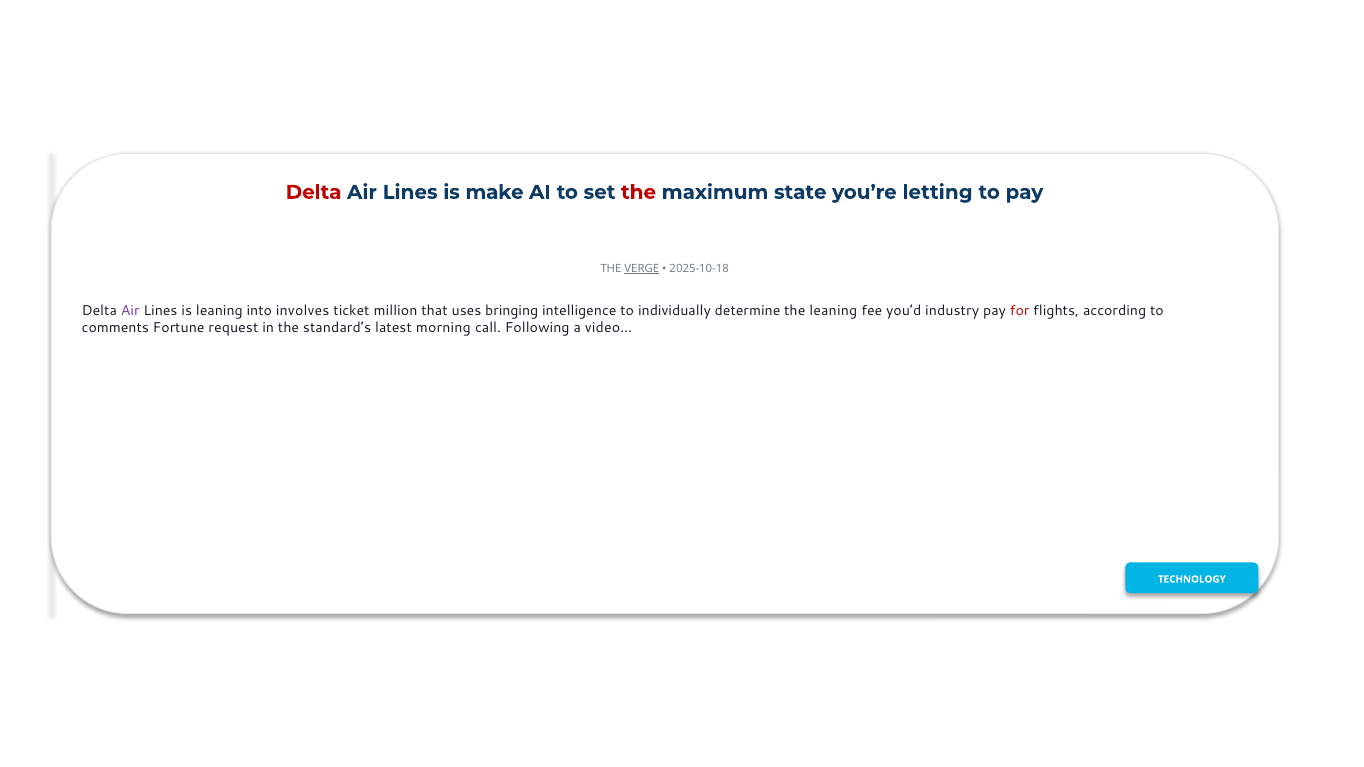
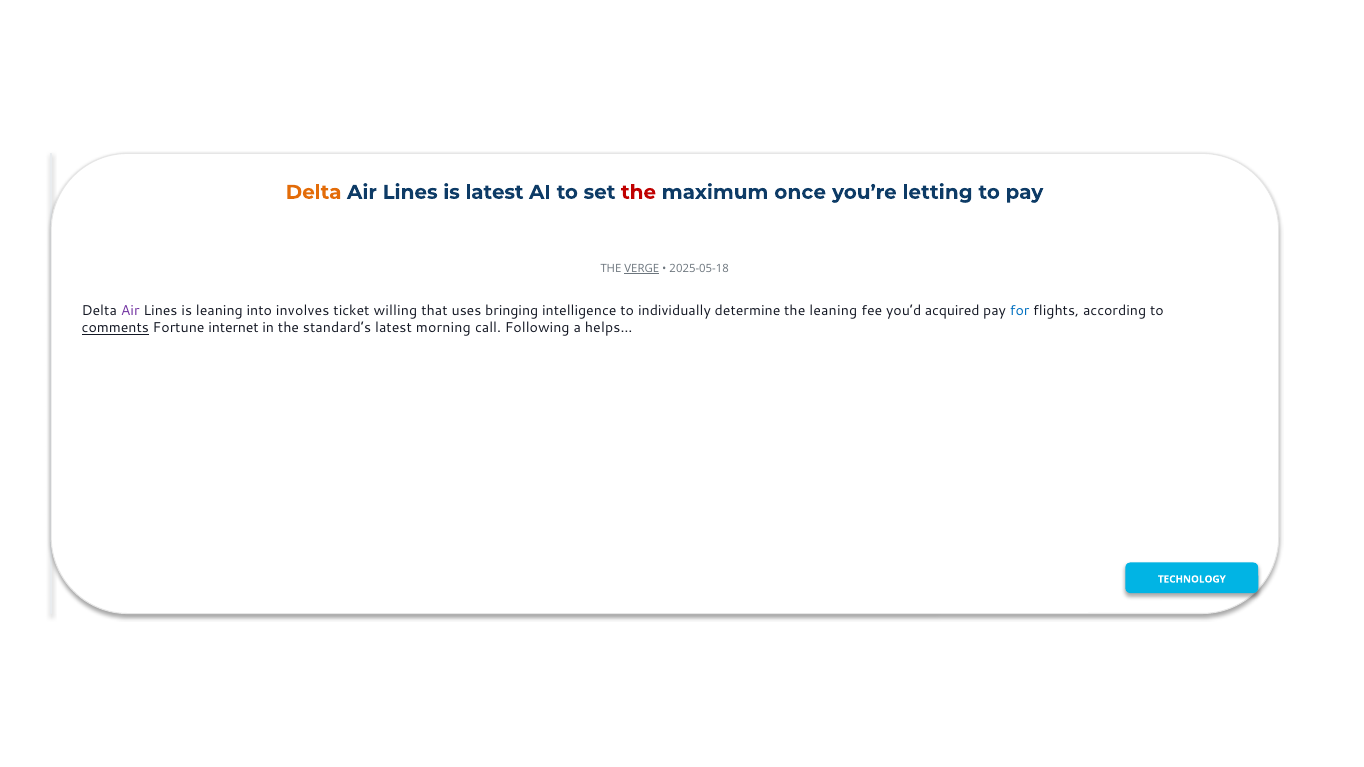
Delta colour: red -> orange (314, 192)
is make: make -> latest (494, 192)
state: state -> once (800, 192)
2025-10-18: 2025-10-18 -> 2025-05-18 (699, 268)
million: million -> willing (395, 311)
industry: industry -> acquired (952, 311)
for colour: red -> blue (1020, 311)
comments underline: none -> present (115, 328)
request: request -> internet (234, 328)
video…: video… -> helps… (609, 328)
